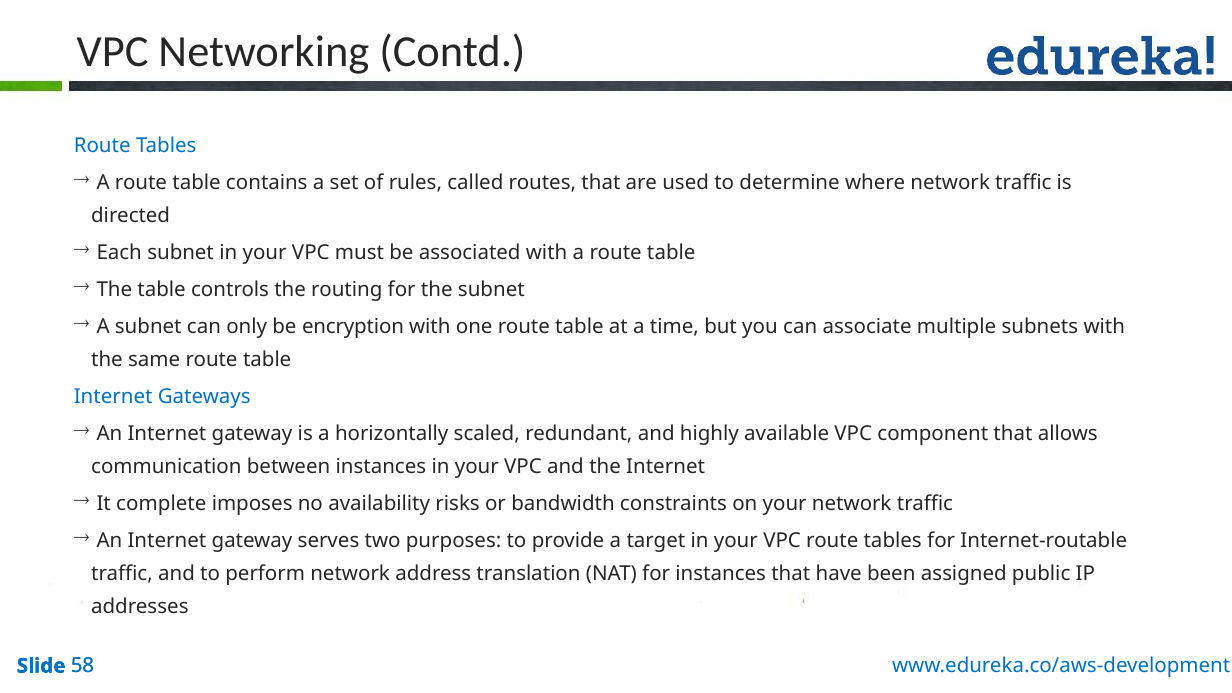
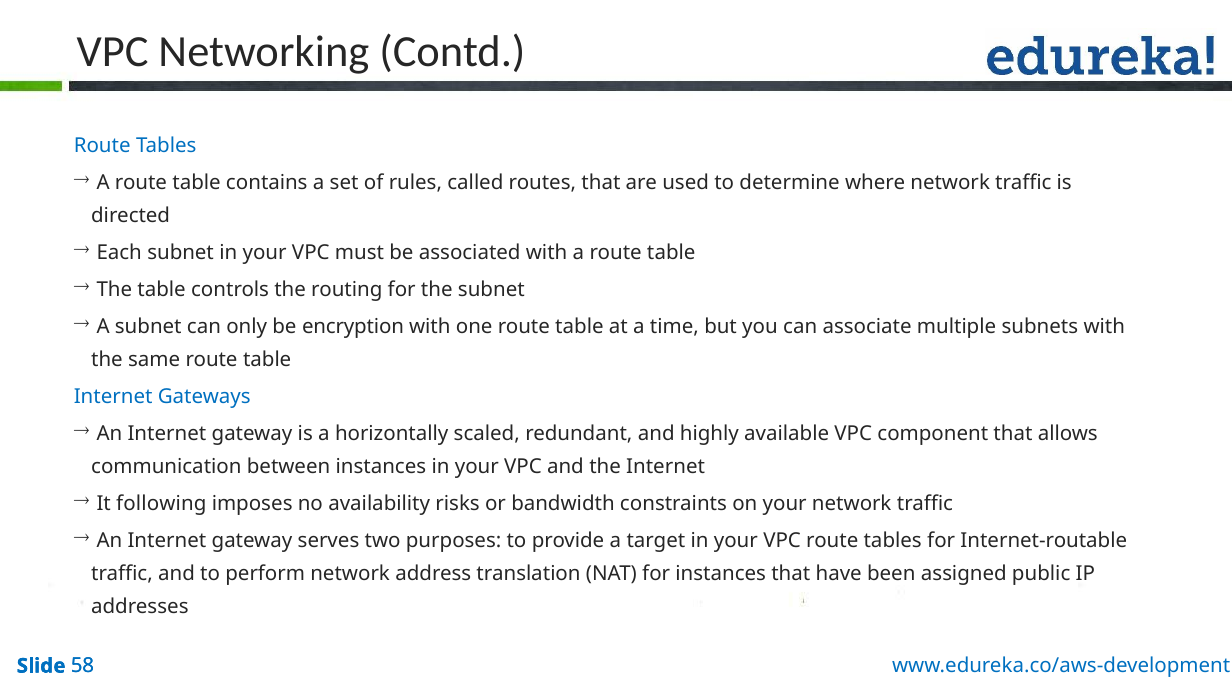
complete: complete -> following (161, 503)
